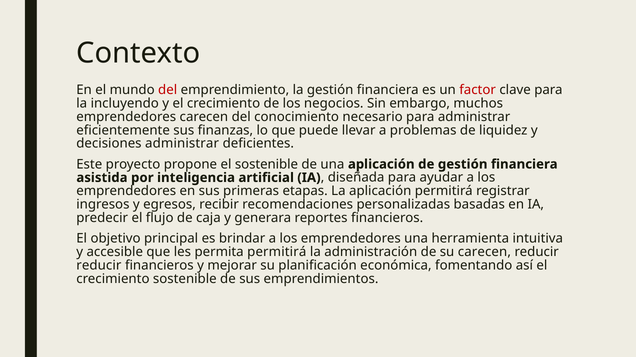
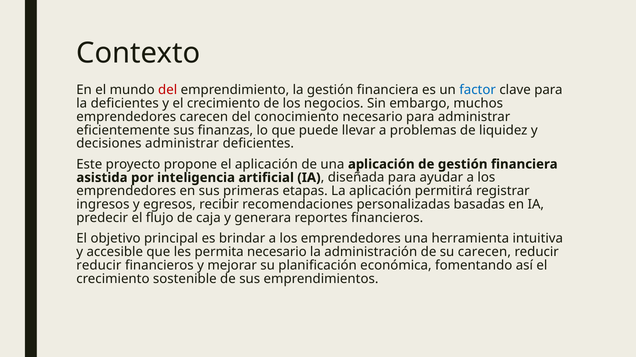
factor colour: red -> blue (478, 90)
la incluyendo: incluyendo -> deficientes (125, 104)
el sostenible: sostenible -> aplicación (266, 165)
permita permitirá: permitirá -> necesario (277, 252)
